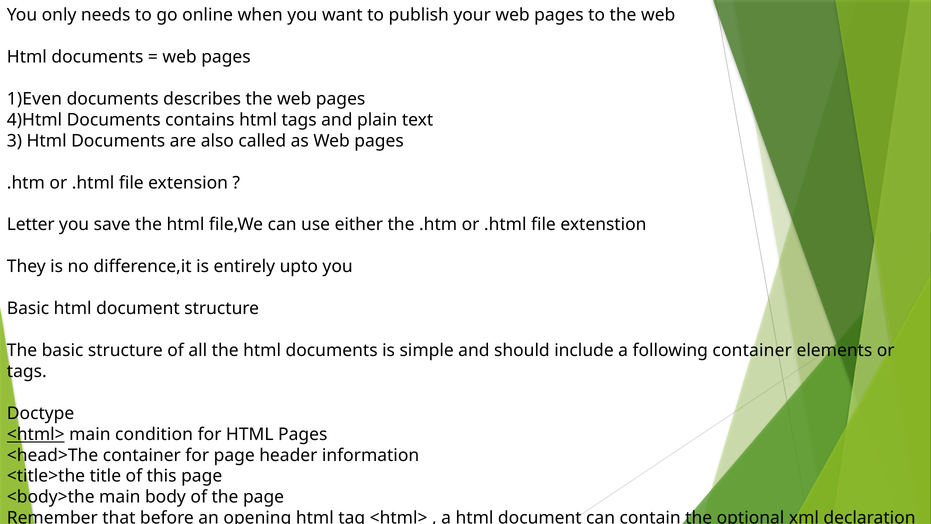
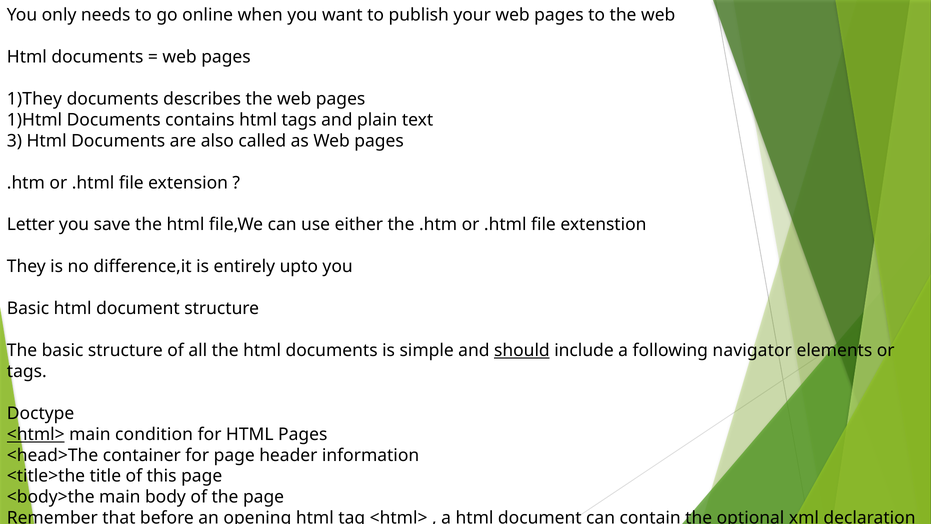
1)Even: 1)Even -> 1)They (34, 99)
4)Html: 4)Html -> 1)Html (34, 120)
should underline: none -> present (522, 350)
following container: container -> navigator (752, 350)
